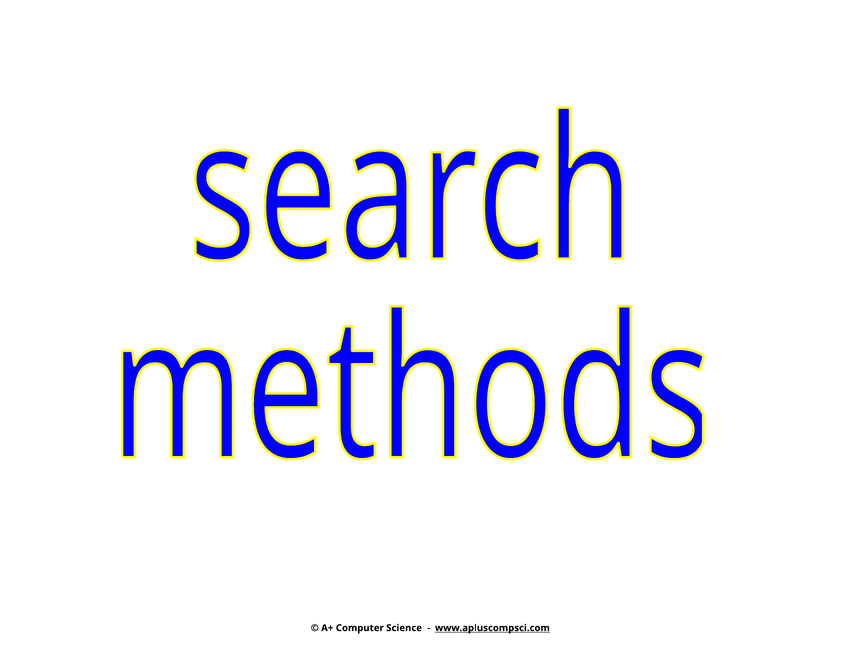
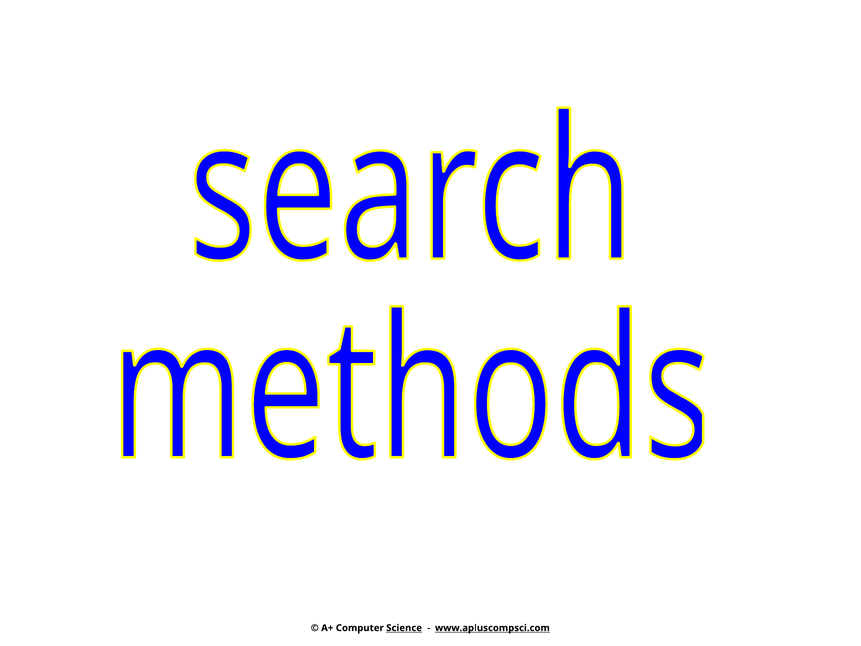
Science underline: none -> present (404, 628)
